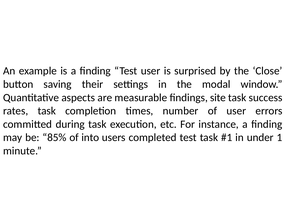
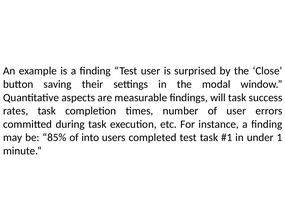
site: site -> will (218, 97)
